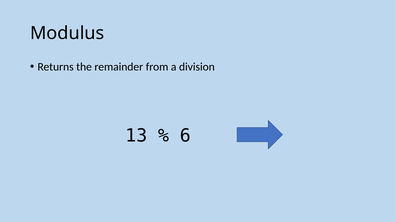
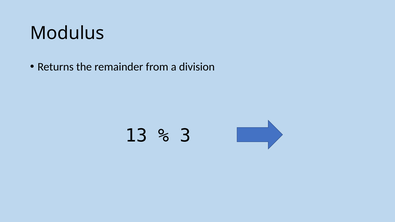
6: 6 -> 3 (185, 136)
